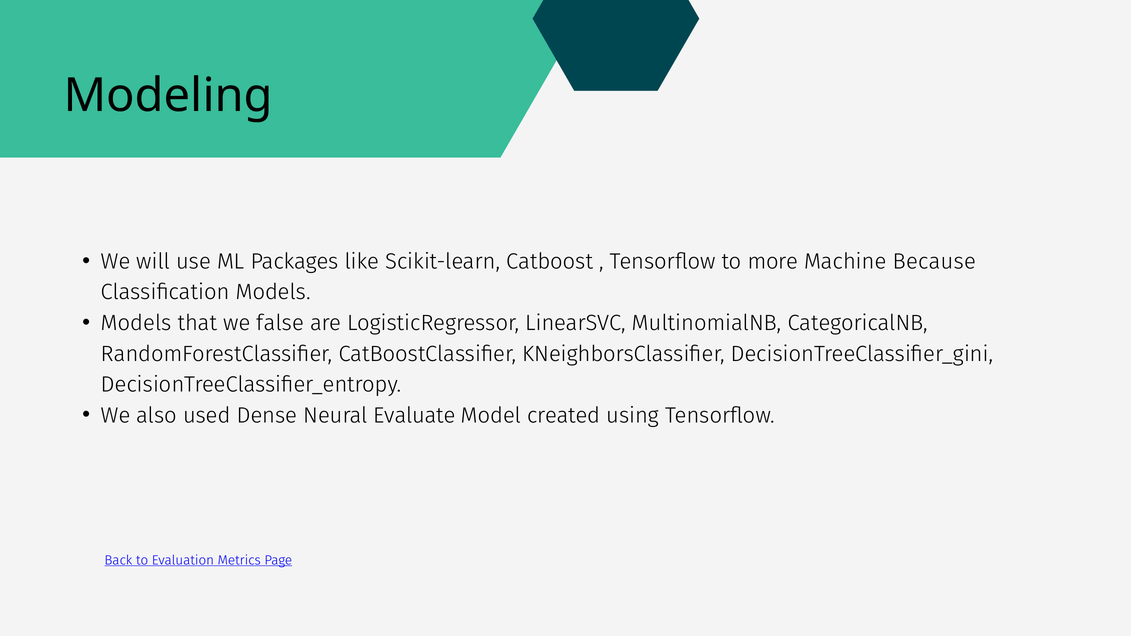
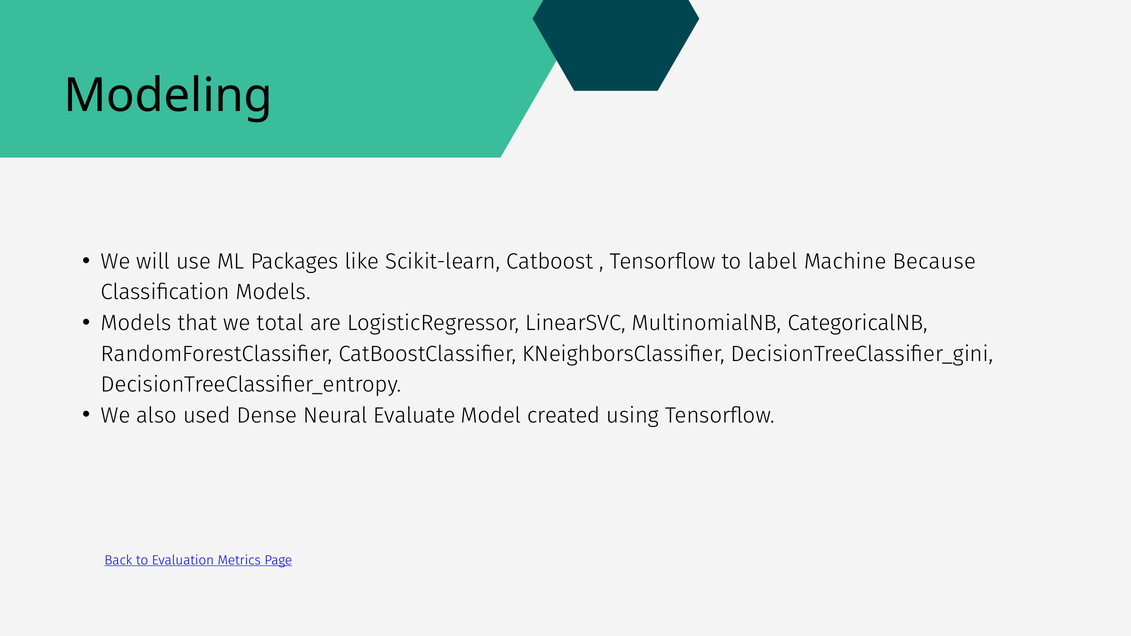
more: more -> label (773, 262)
false: false -> total (280, 323)
